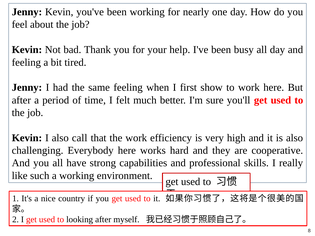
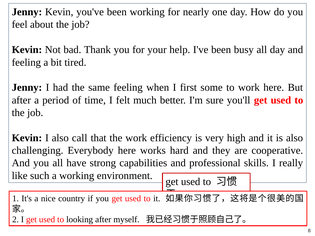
show: show -> some (212, 88)
